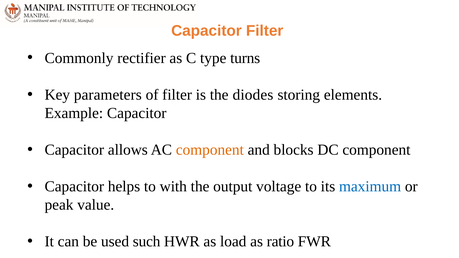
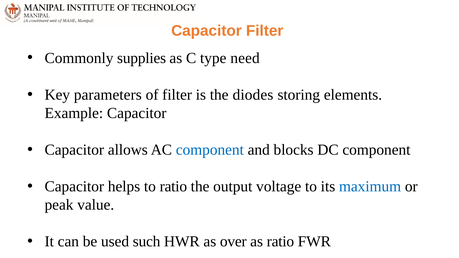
rectifier: rectifier -> supplies (142, 58)
turns: turns -> need (245, 58)
component colour: orange -> blue (210, 150)
to with: with -> ratio (173, 187)
load: load -> over (233, 242)
